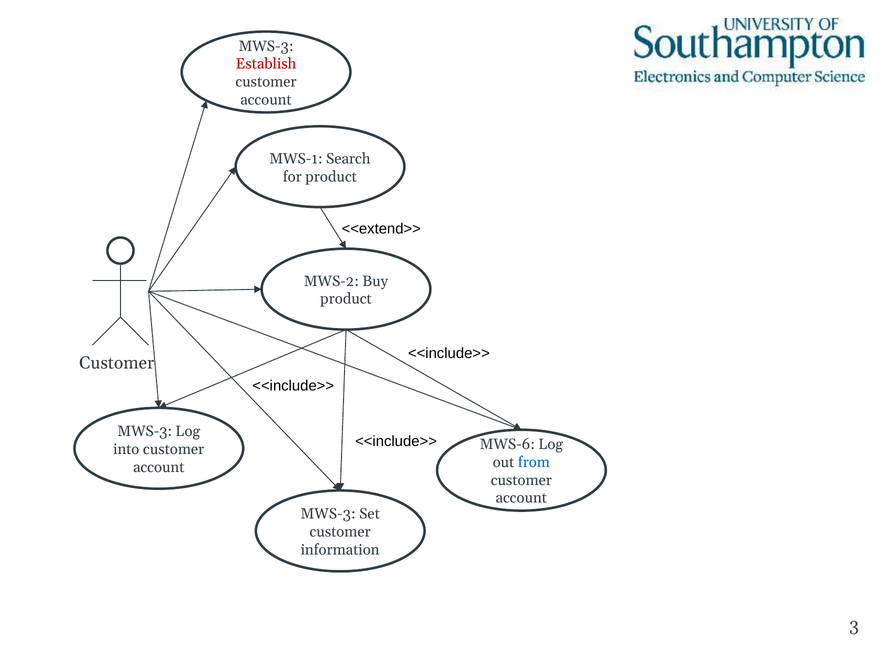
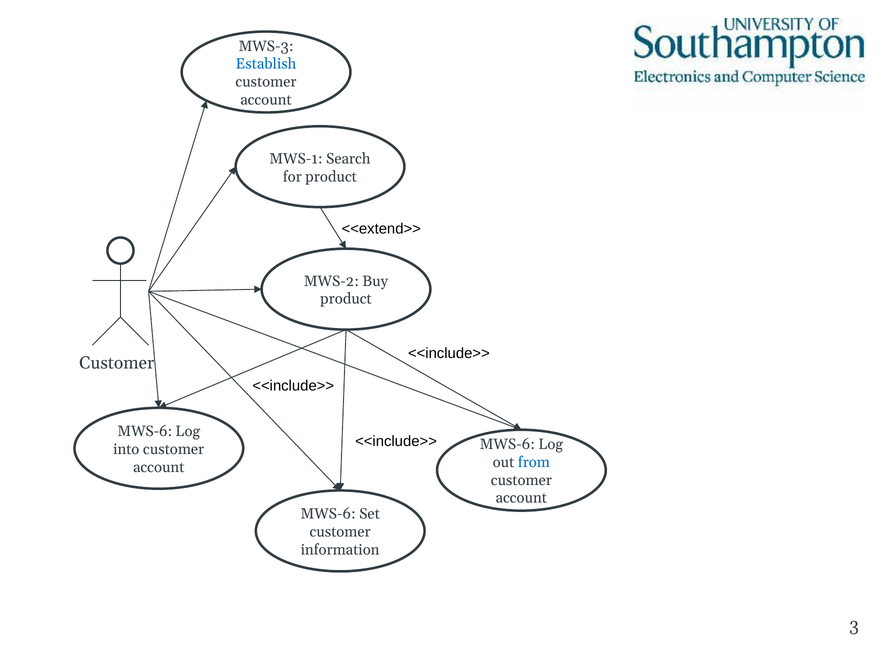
Establish colour: red -> blue (266, 64)
MWS-3: MWS-3 -> MWS-6 (145, 431)
MWS-3: MWS-3 -> MWS-6 (328, 514)
